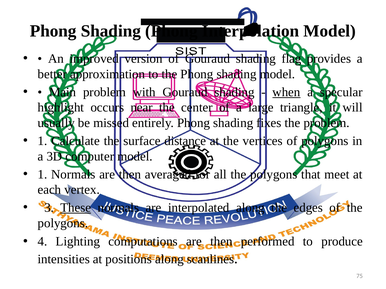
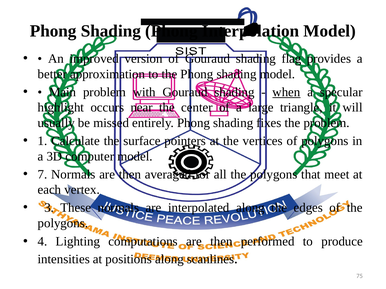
distance: distance -> pointers (185, 141)
1: 1 -> 7 (42, 175)
These underline: present -> none (76, 208)
